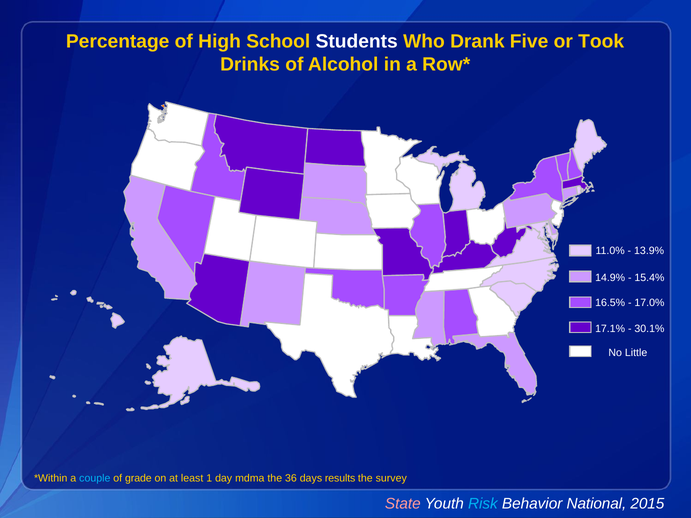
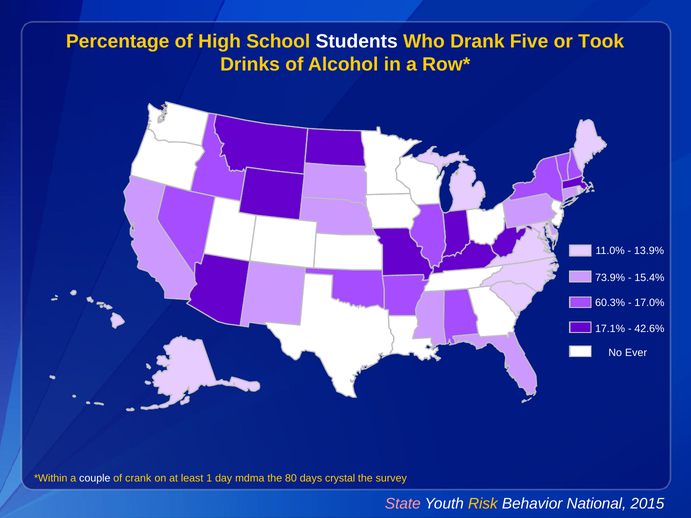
14.9%: 14.9% -> 73.9% (610, 278)
16.5%: 16.5% -> 60.3% (610, 303)
30.1%: 30.1% -> 42.6% (649, 329)
Little: Little -> Ever (636, 353)
couple colour: light blue -> white (95, 478)
grade: grade -> crank (138, 478)
36: 36 -> 80 (291, 478)
results: results -> crystal (340, 478)
Risk colour: light blue -> yellow (483, 504)
